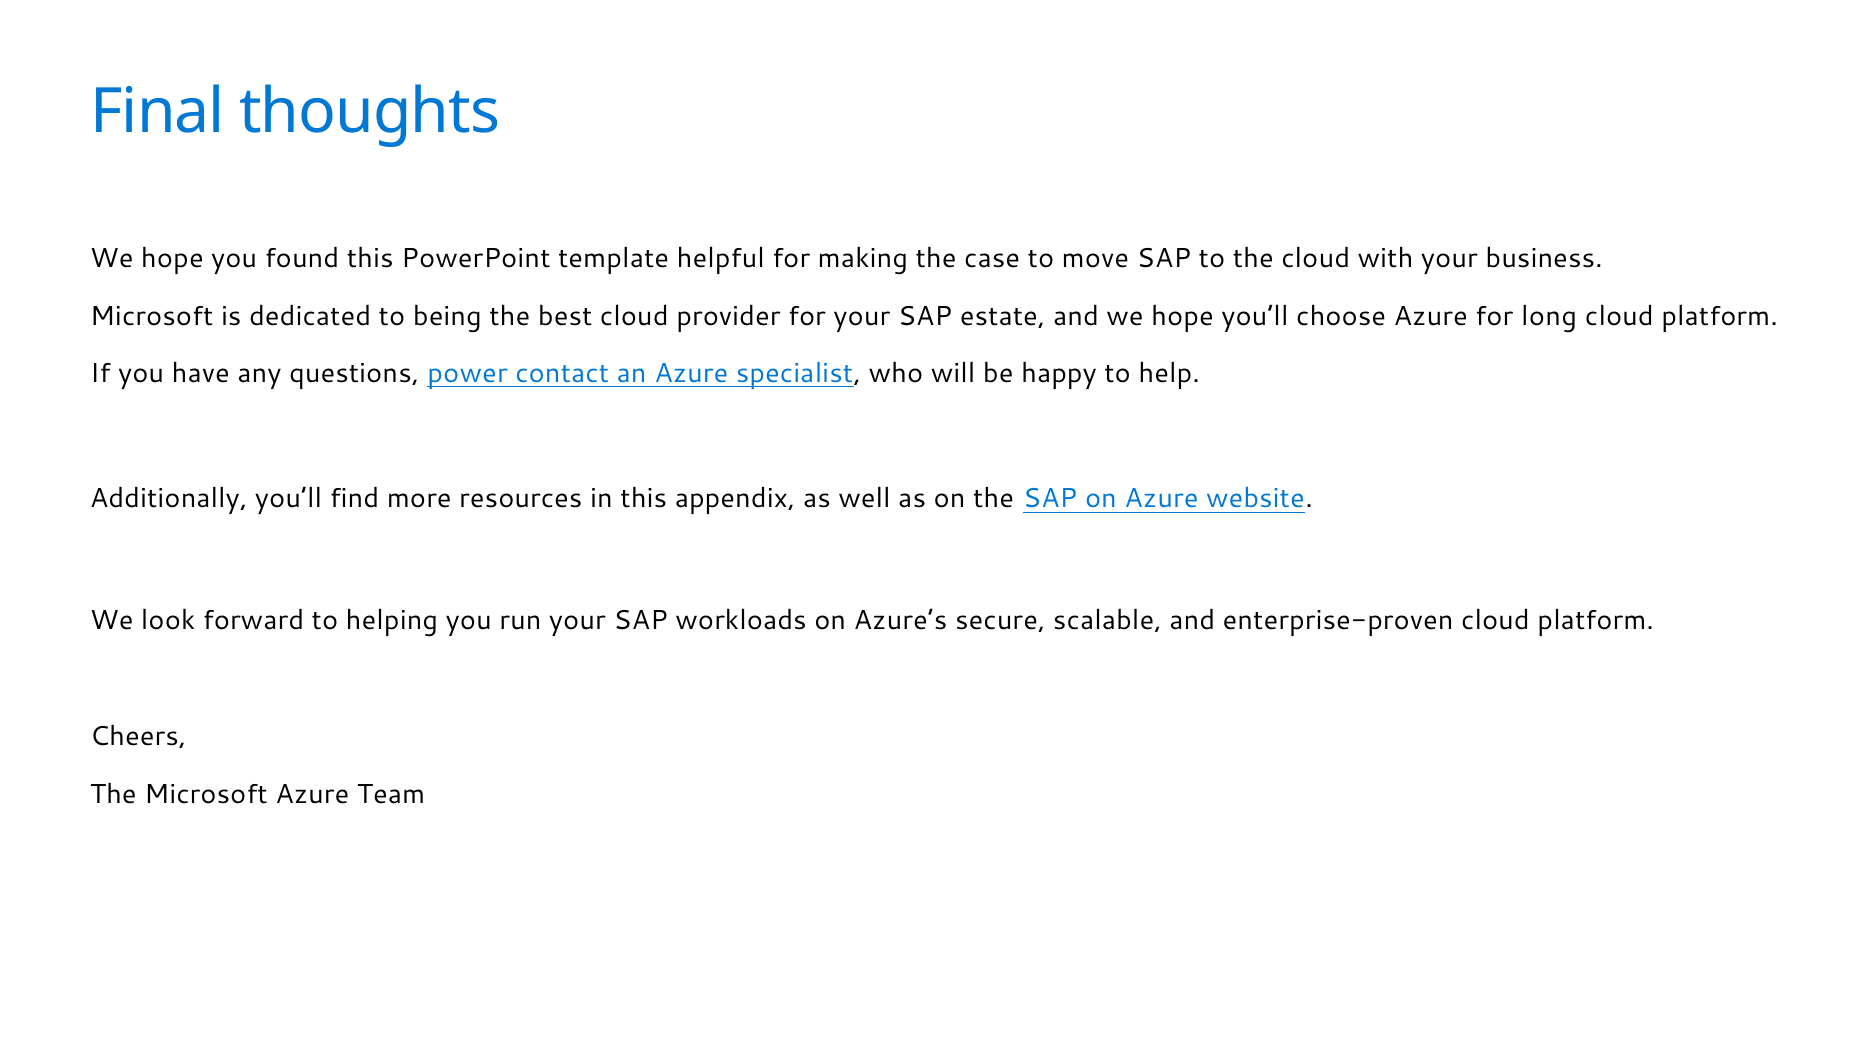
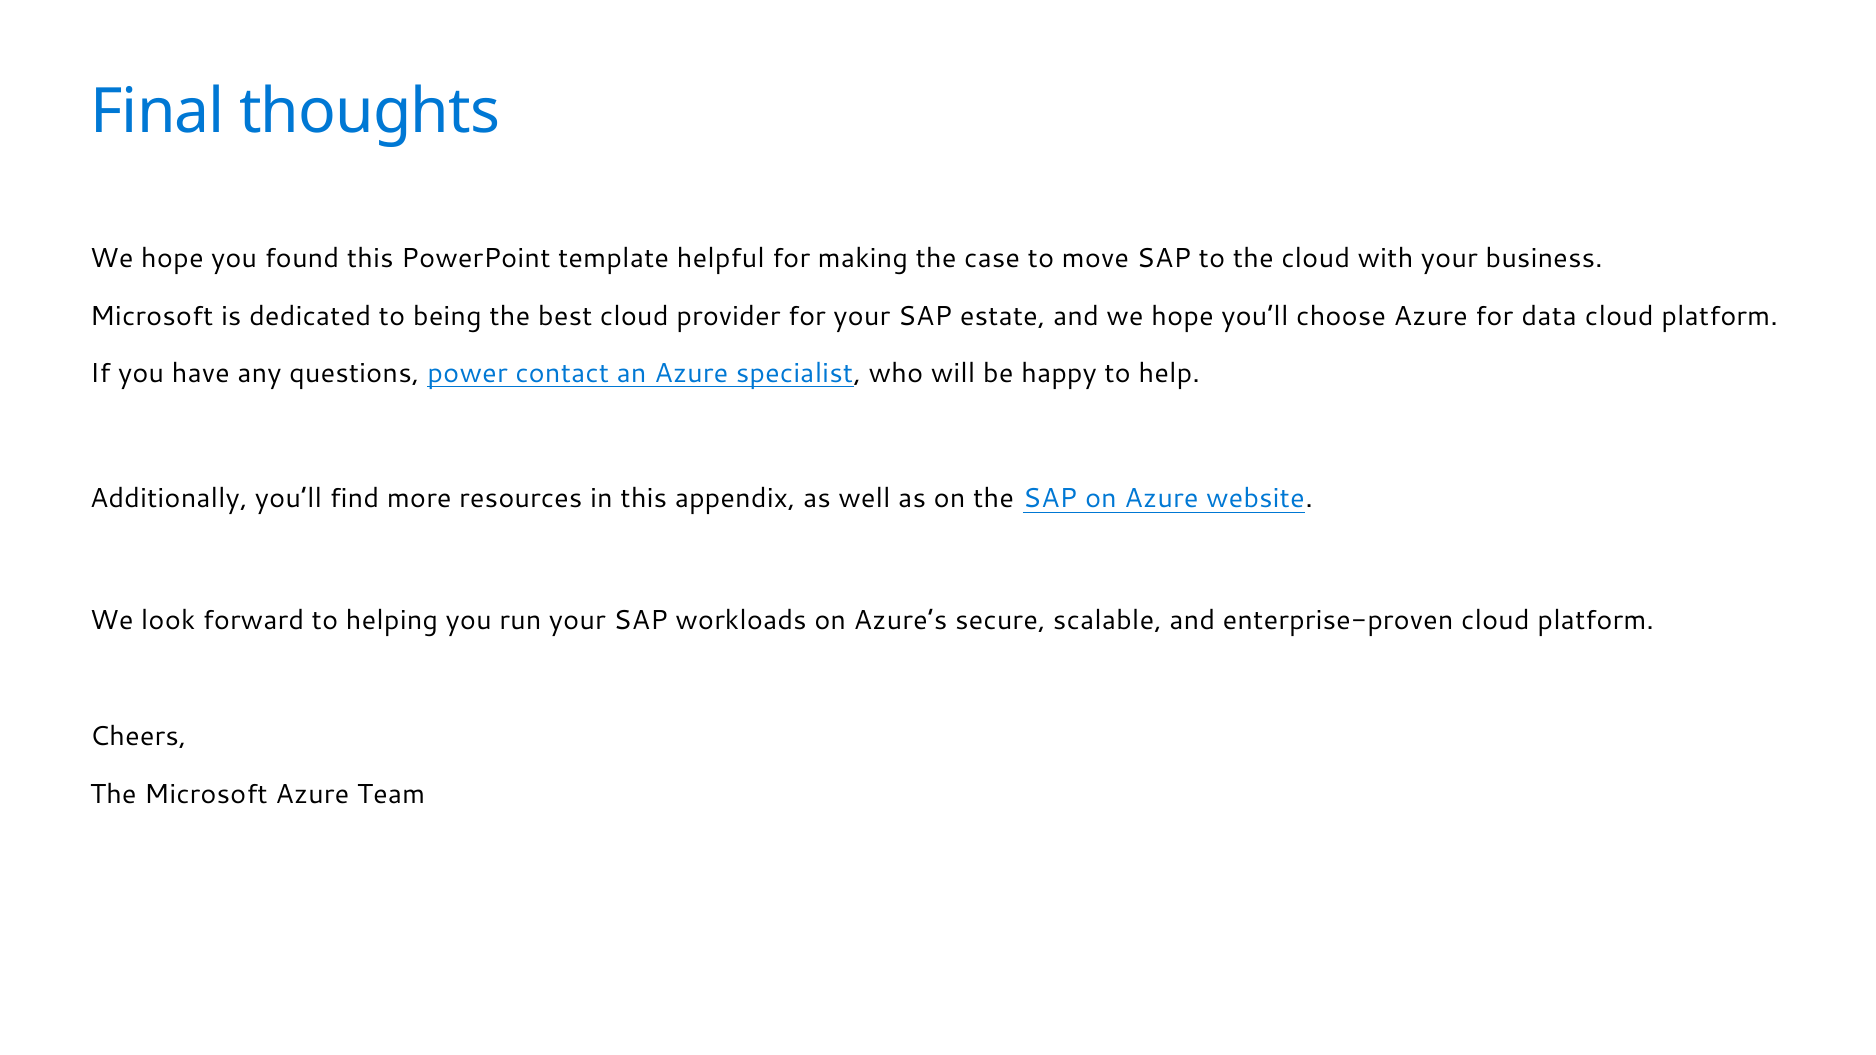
long: long -> data (1549, 317)
